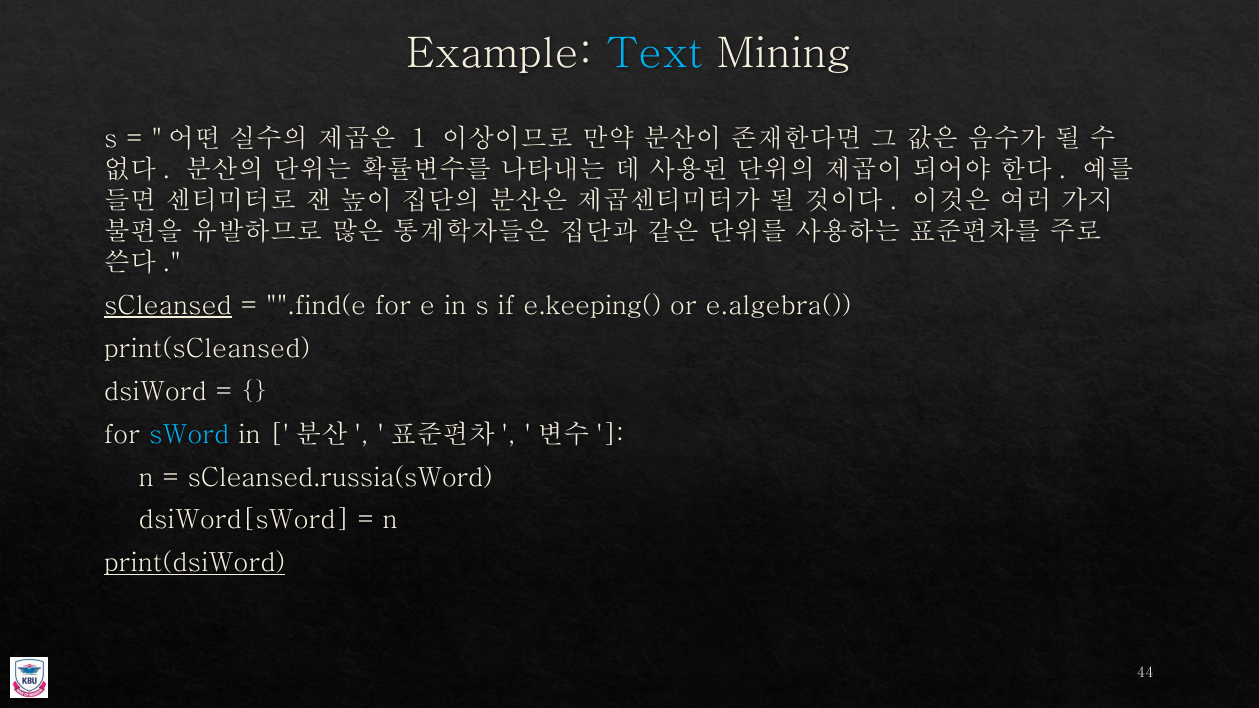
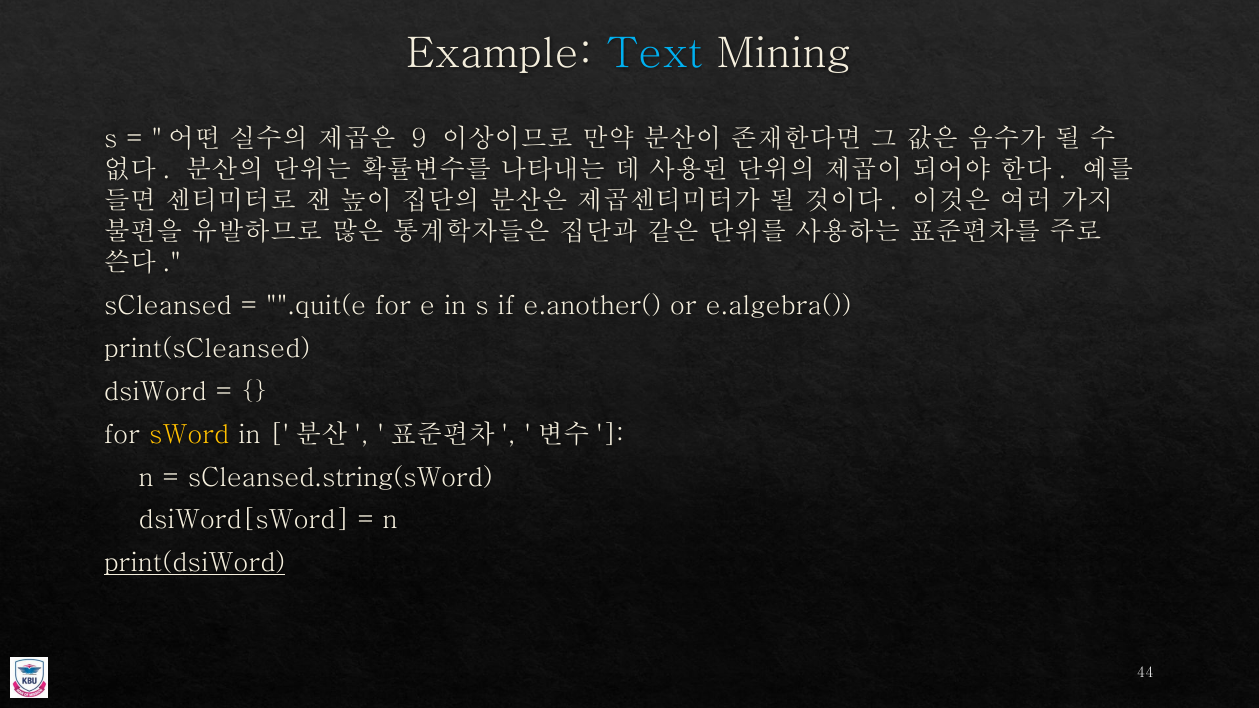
1: 1 -> 9 (419, 138)
sCleansed underline: present -> none (168, 306)
.find(e: .find(e -> .quit(e (316, 306)
e.keeping(: e.keeping( -> e.another( (592, 306)
sWord colour: light blue -> yellow (189, 435)
sCleansed.russia(sWord: sCleansed.russia(sWord -> sCleansed.string(sWord (340, 478)
